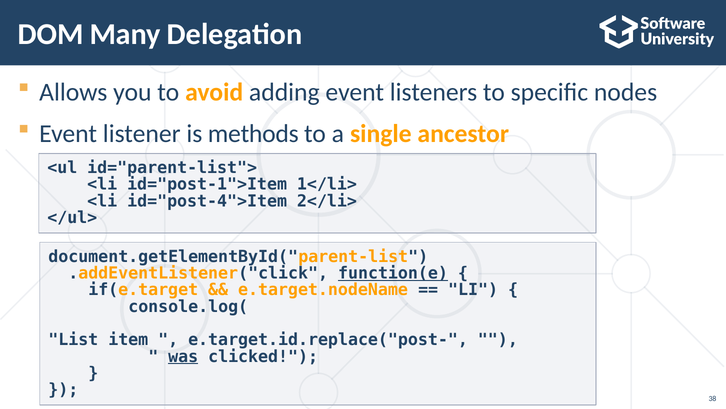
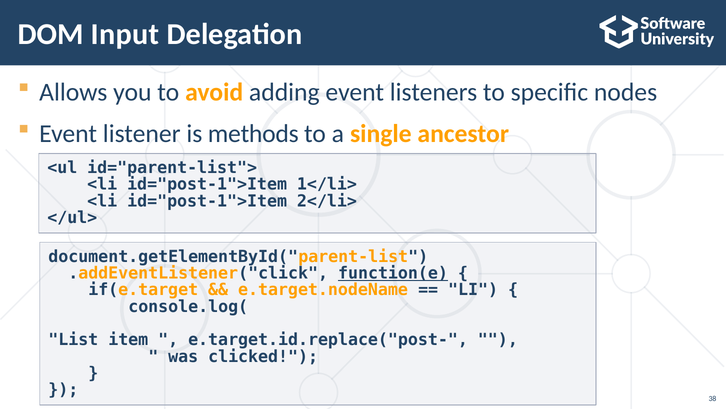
Many: Many -> Input (125, 34)
id="post-4">Item: id="post-4">Item -> id="post-1">Item (207, 201)
was underline: present -> none (183, 356)
